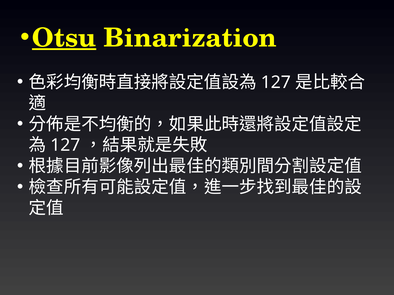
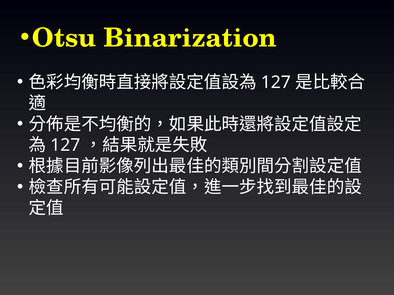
Otsu underline: present -> none (64, 38)
